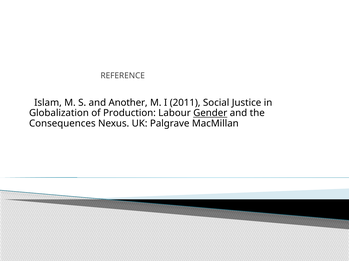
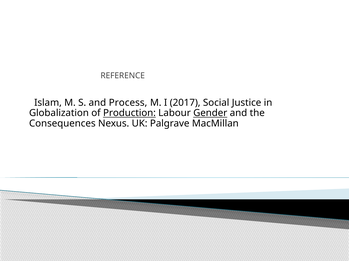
Another: Another -> Process (128, 103)
2011: 2011 -> 2017 (185, 103)
Production underline: none -> present (129, 113)
